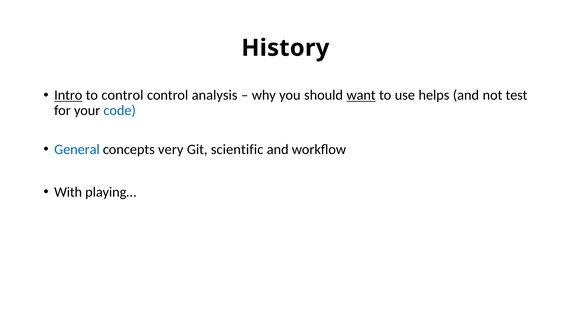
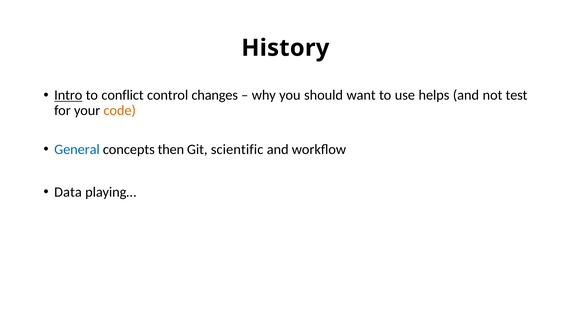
to control: control -> conflict (123, 95)
analysis: analysis -> changes (215, 95)
want underline: present -> none (361, 95)
code colour: blue -> orange (120, 111)
very: very -> then (171, 150)
With: With -> Data (68, 192)
